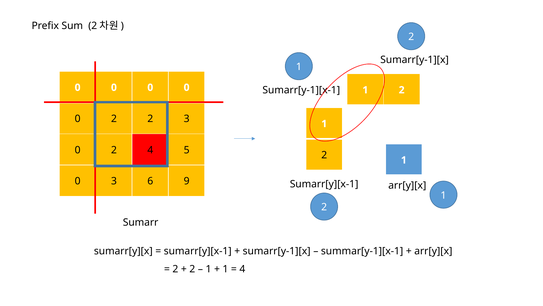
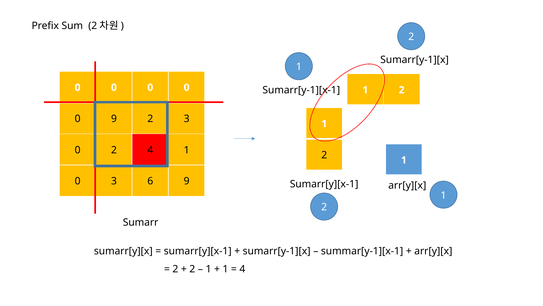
2: 2 -> 9 (114, 119)
4 5: 5 -> 1 (187, 150)
